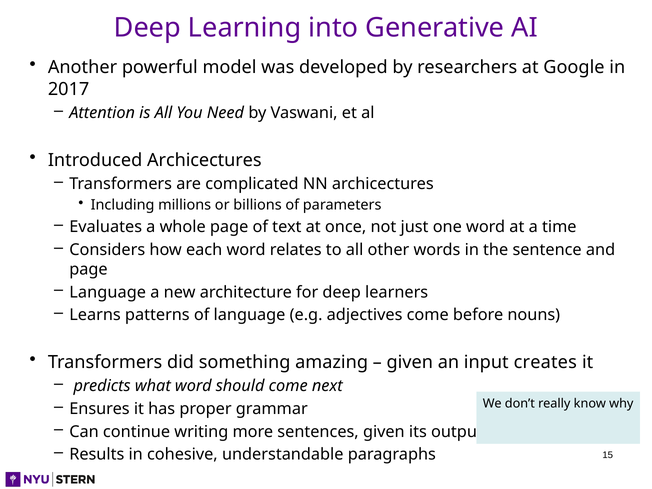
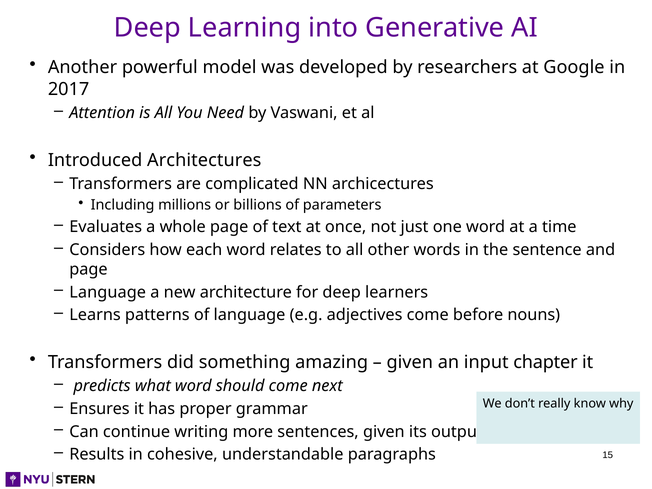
Introduced Archicectures: Archicectures -> Architectures (204, 160)
creates: creates -> chapter (545, 362)
